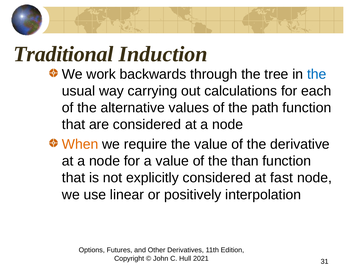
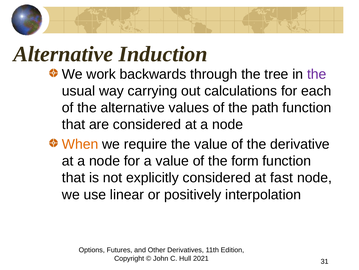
Traditional: Traditional -> Alternative (63, 54)
the colour: blue -> purple (317, 74)
than: than -> form (245, 161)
